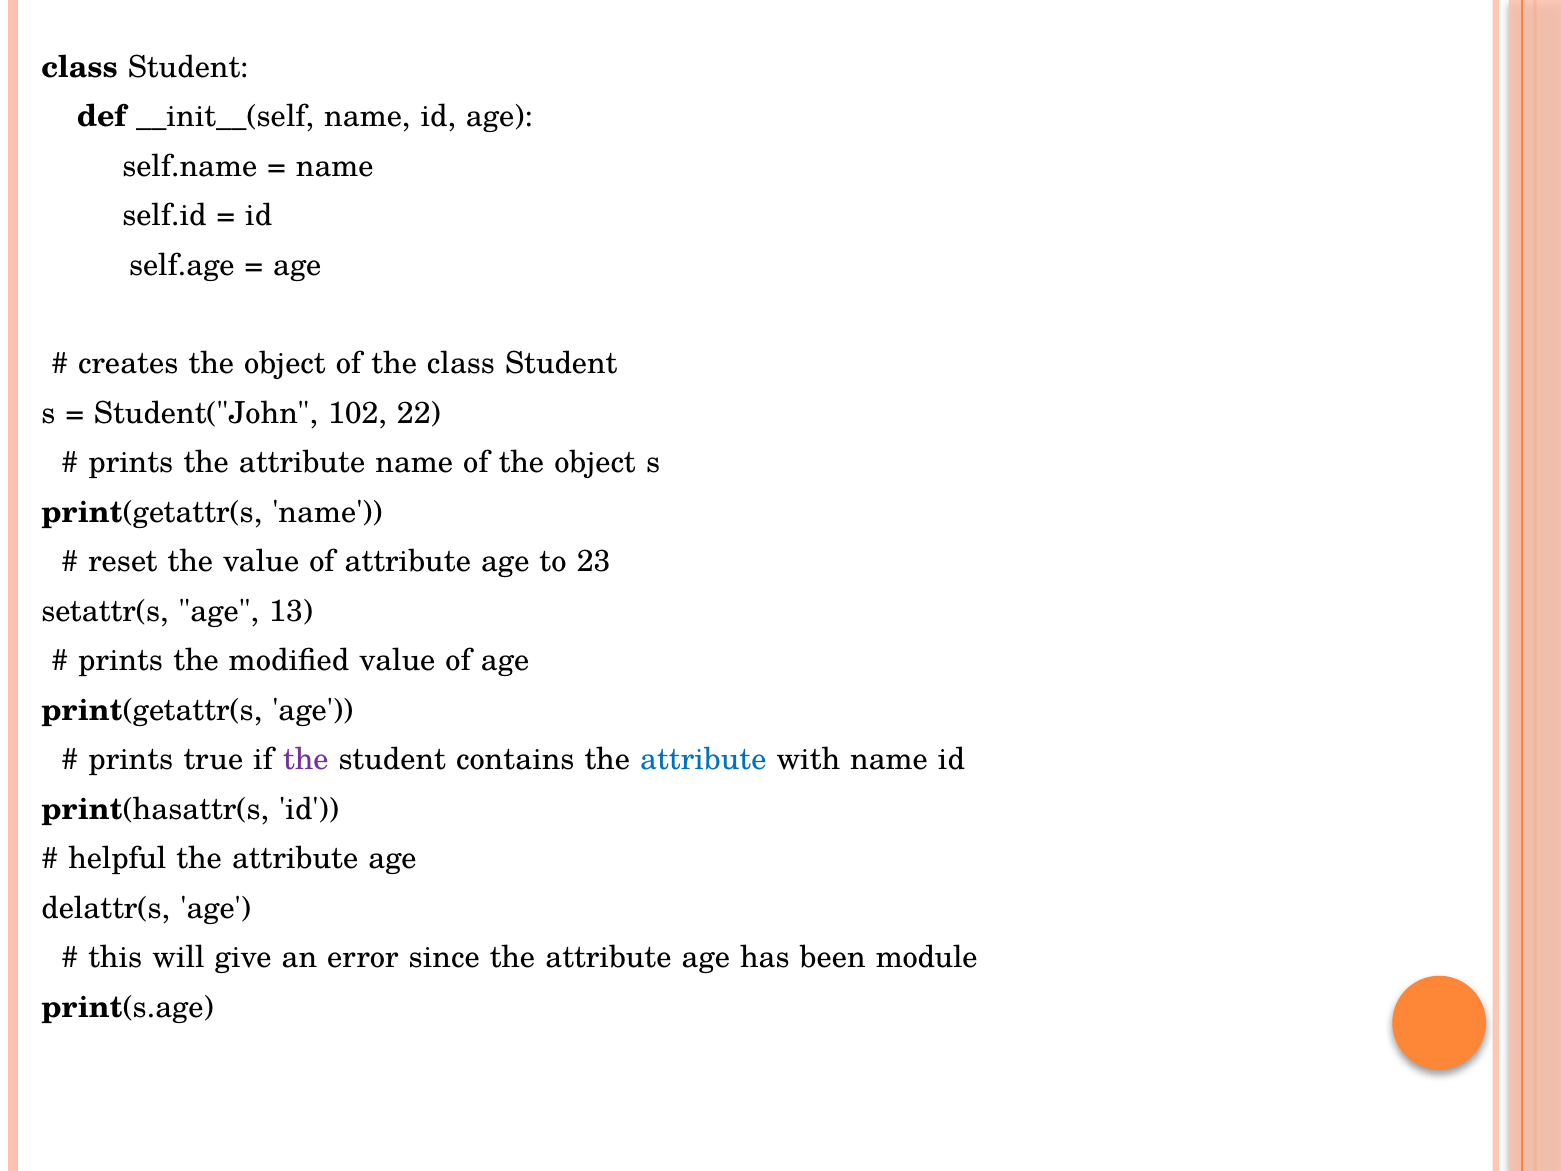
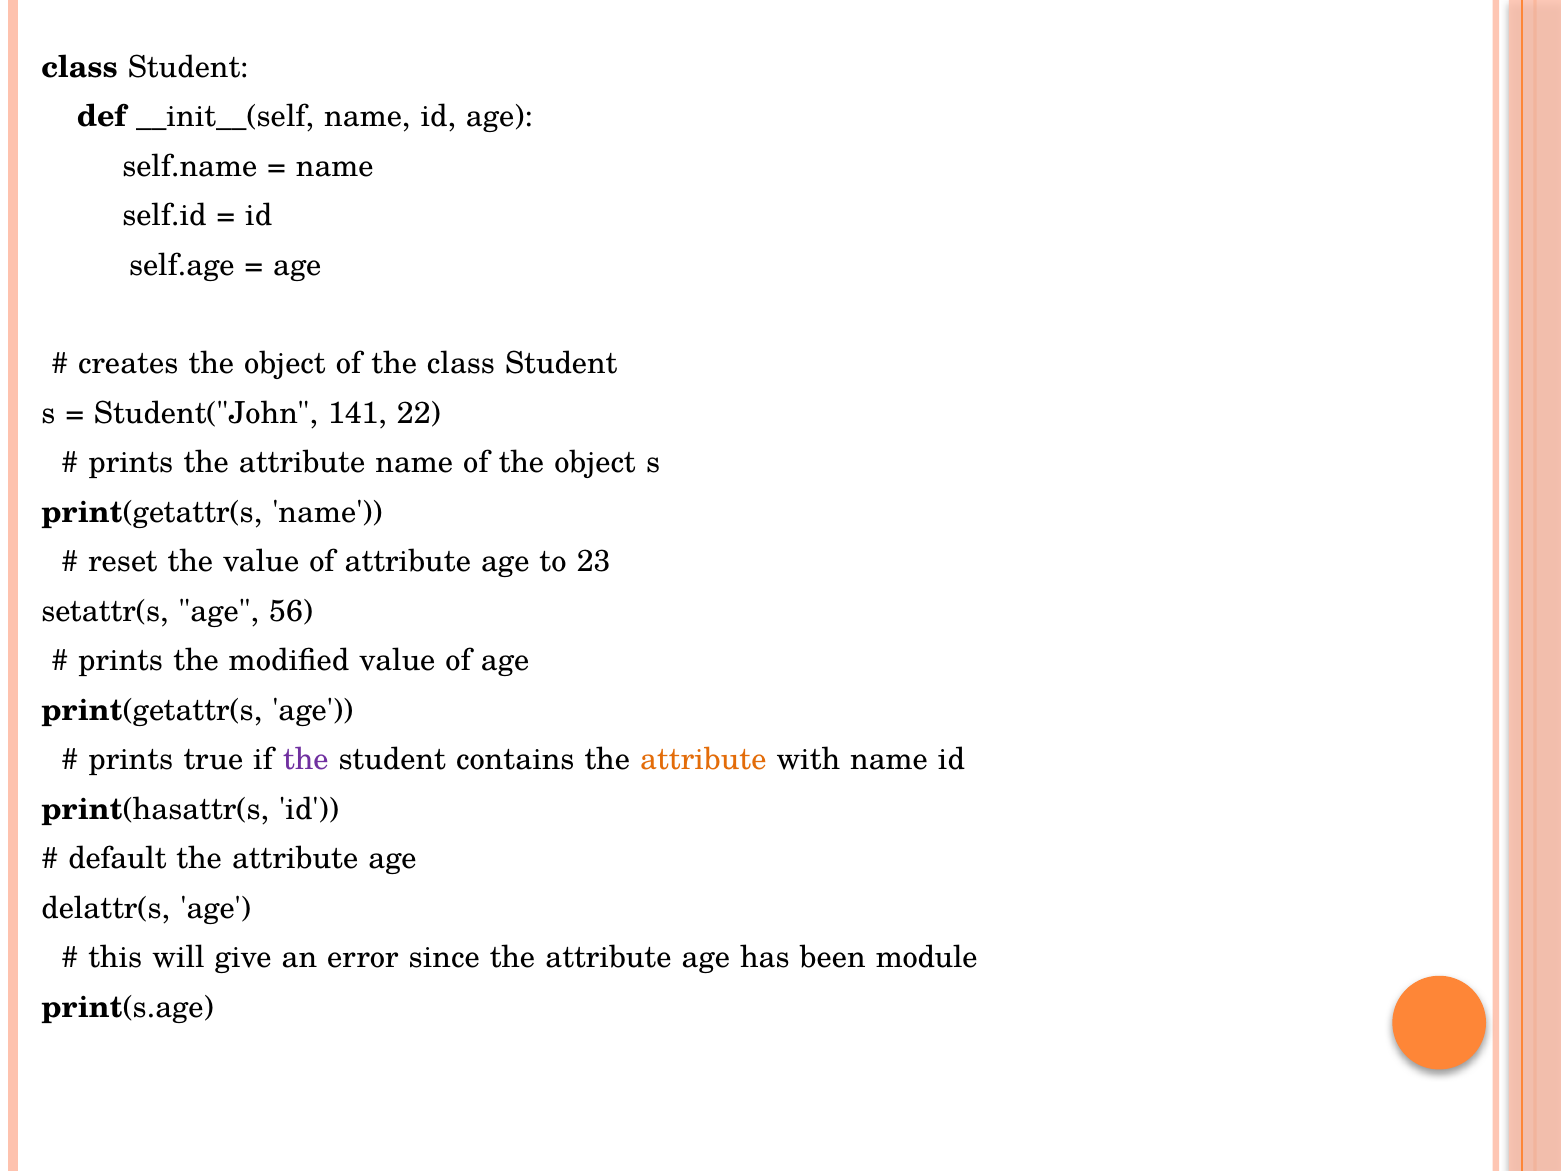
102: 102 -> 141 (357, 413)
13: 13 -> 56 (291, 611)
attribute colour: blue -> orange (703, 760)
helpful: helpful -> default (117, 859)
